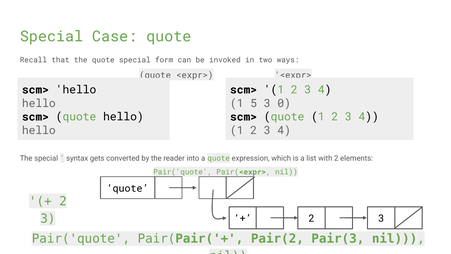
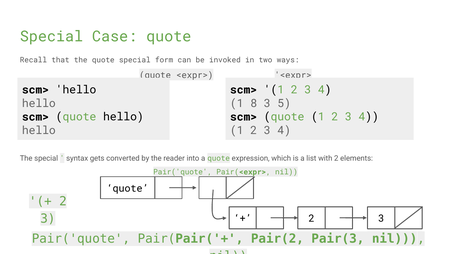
5: 5 -> 8 (254, 103)
0: 0 -> 5 (284, 103)
